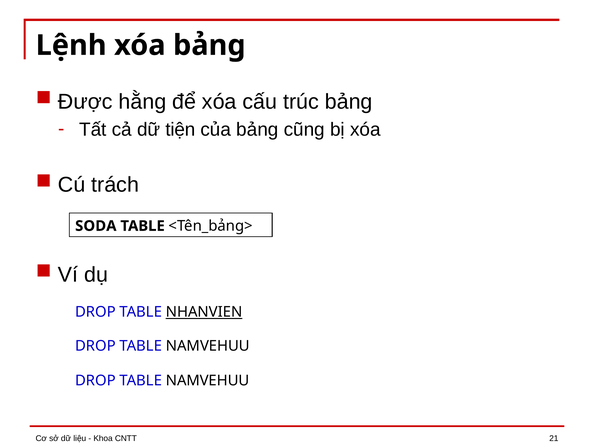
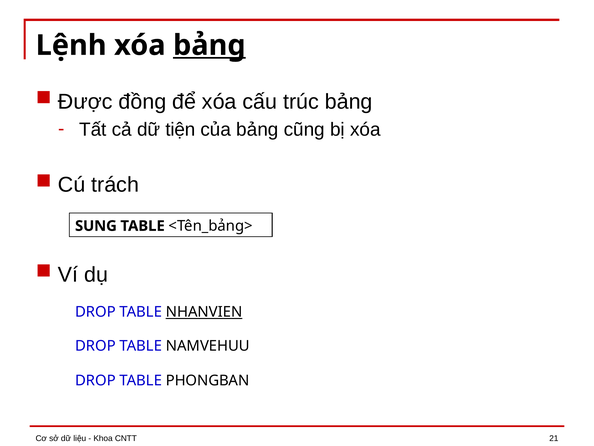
bảng underline: none -> present (209, 45)
hằng: hằng -> đồng (142, 101)
SODA: SODA -> SUNG (96, 226)
NAMVEHUU: NAMVEHUU -> PHONGBAN (208, 380)
